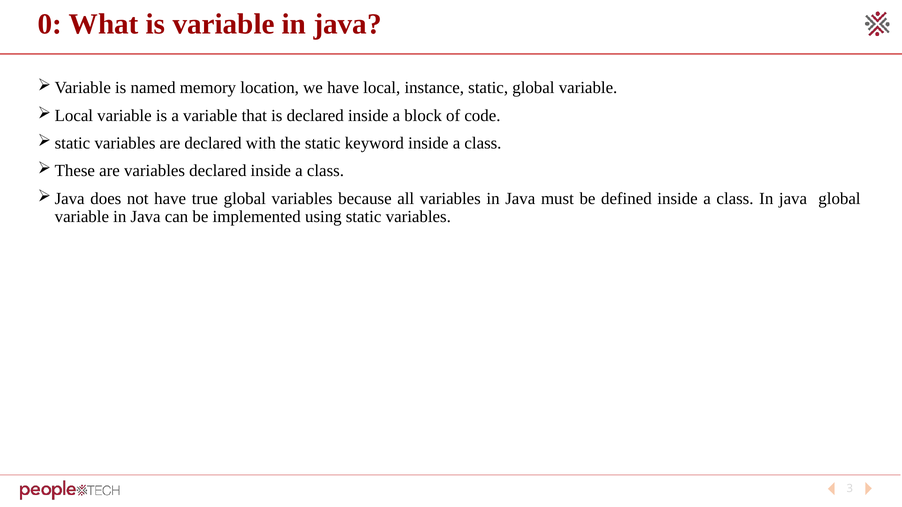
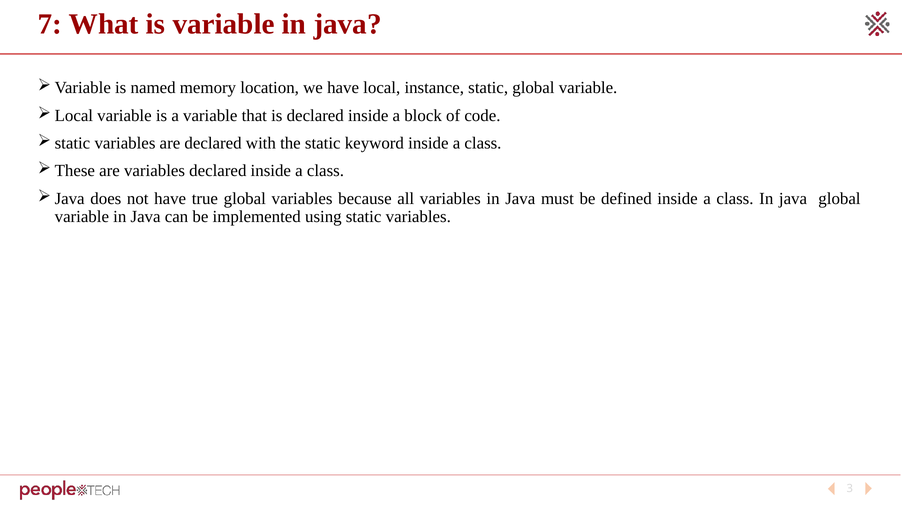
0: 0 -> 7 (50, 24)
